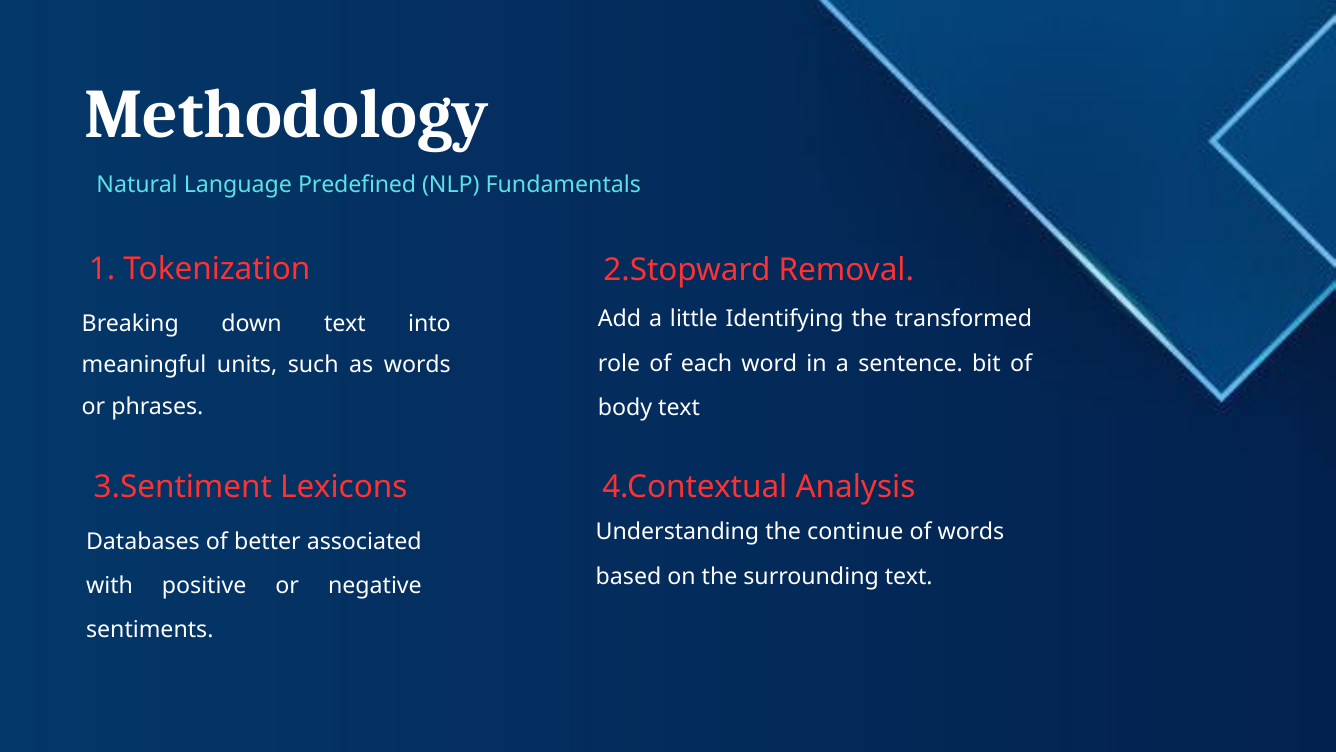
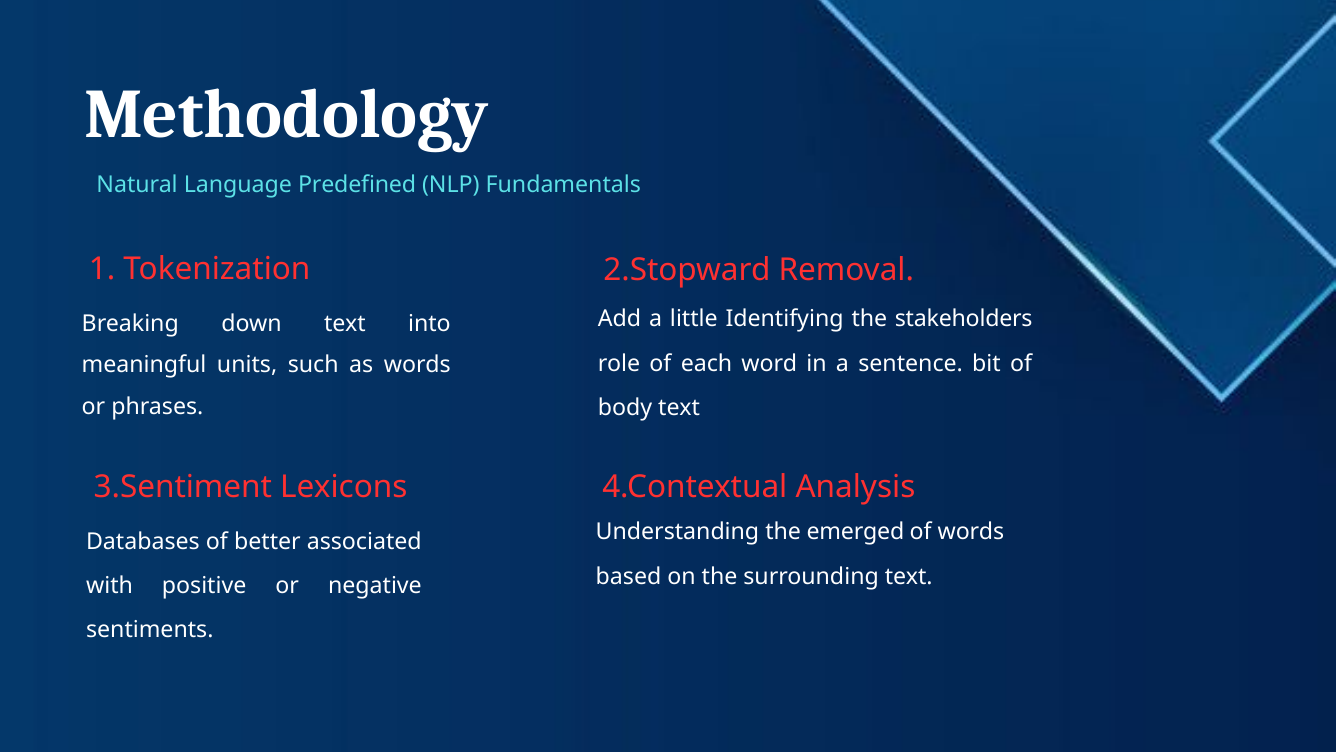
transformed: transformed -> stakeholders (964, 319)
continue: continue -> emerged (855, 532)
